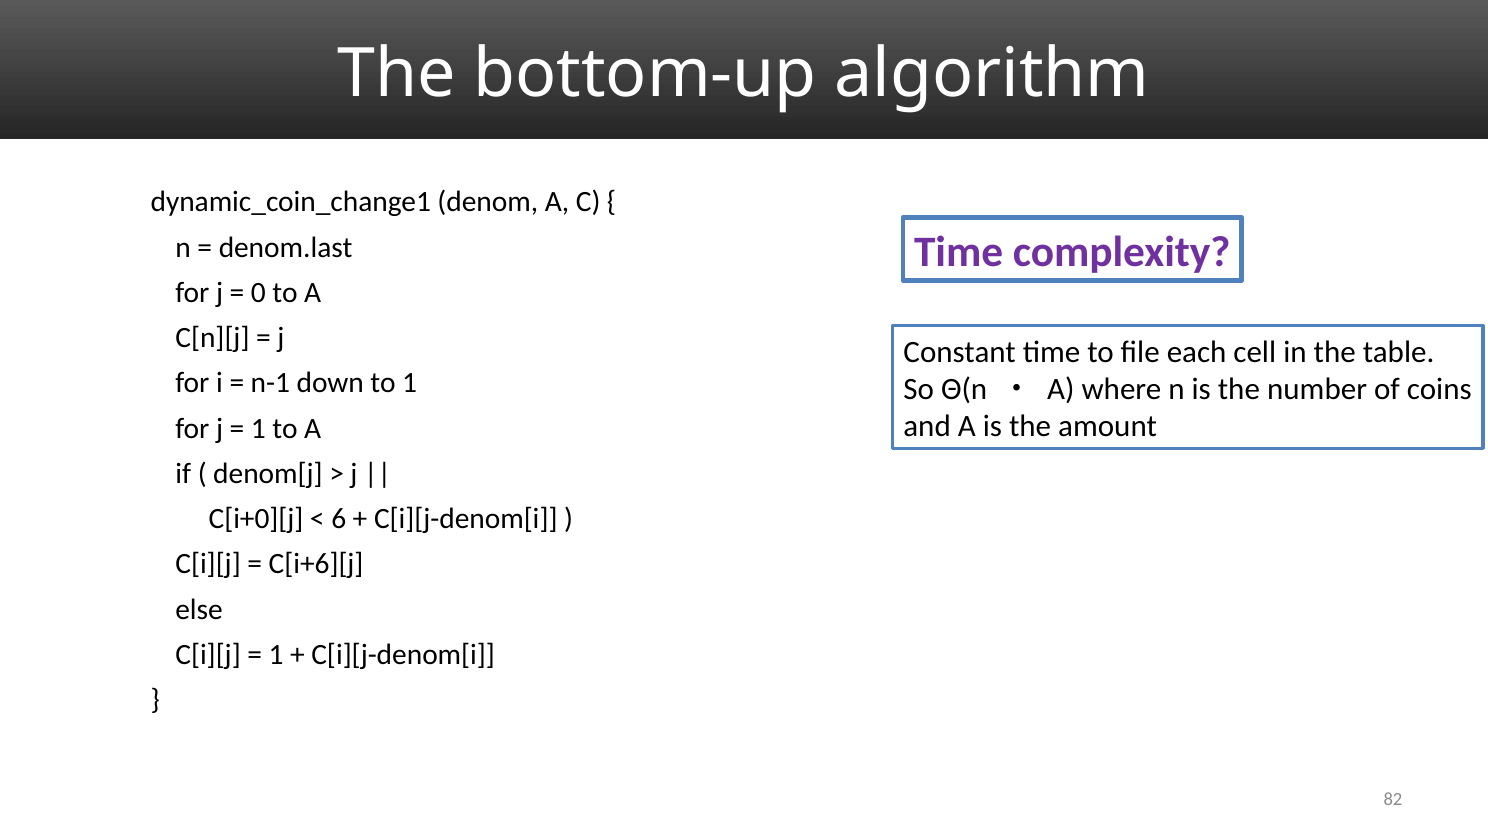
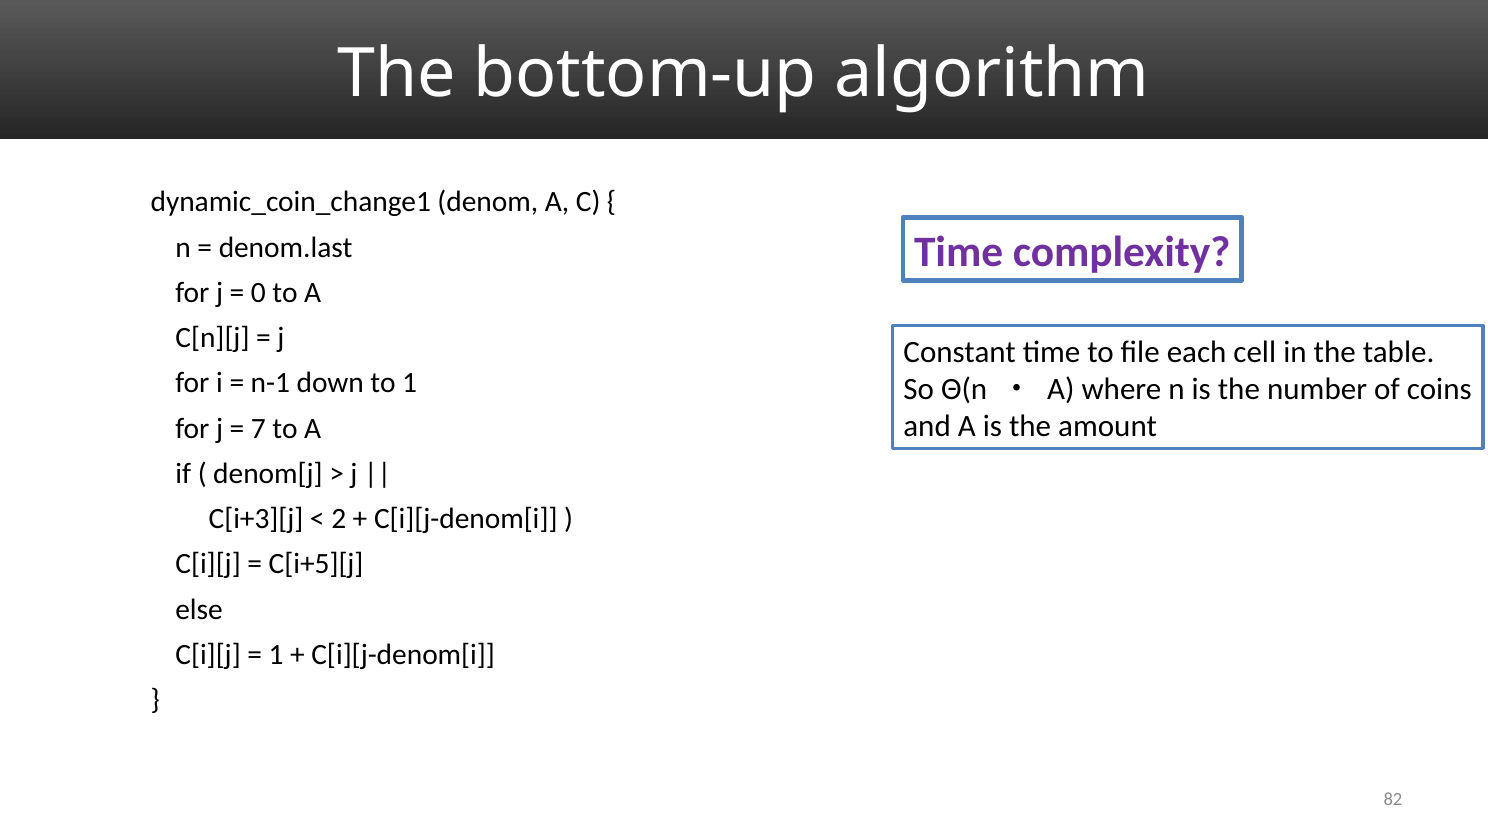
1: 1 -> 7 (258, 428)
C[i+0][j: C[i+0][j -> C[i+3][j (256, 519)
6: 6 -> 2 (339, 519)
C[i+6][j: C[i+6][j -> C[i+5][j (316, 564)
